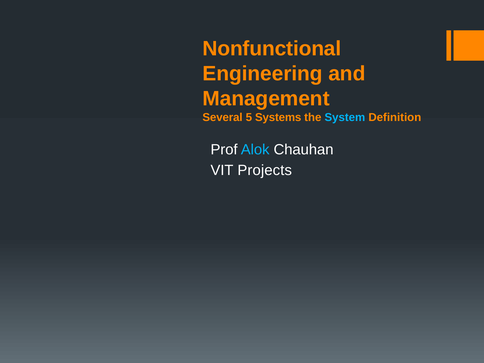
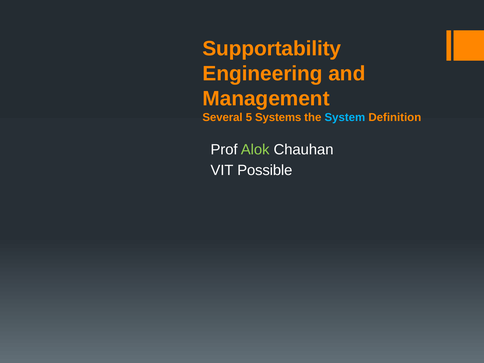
Nonfunctional: Nonfunctional -> Supportability (272, 49)
Alok colour: light blue -> light green (255, 149)
Projects: Projects -> Possible (265, 170)
